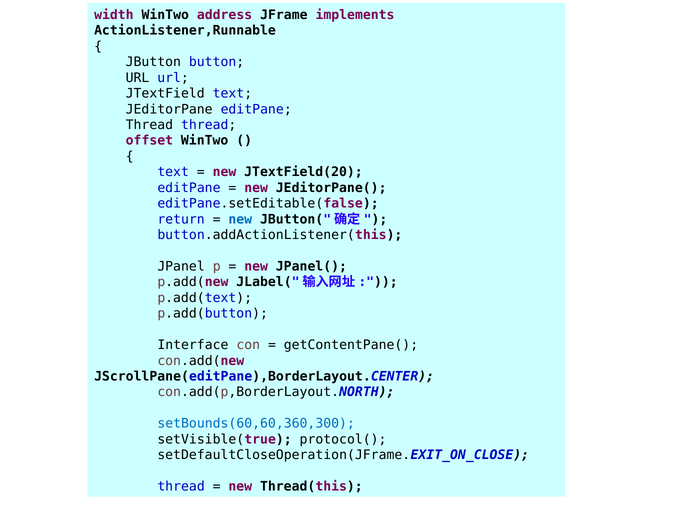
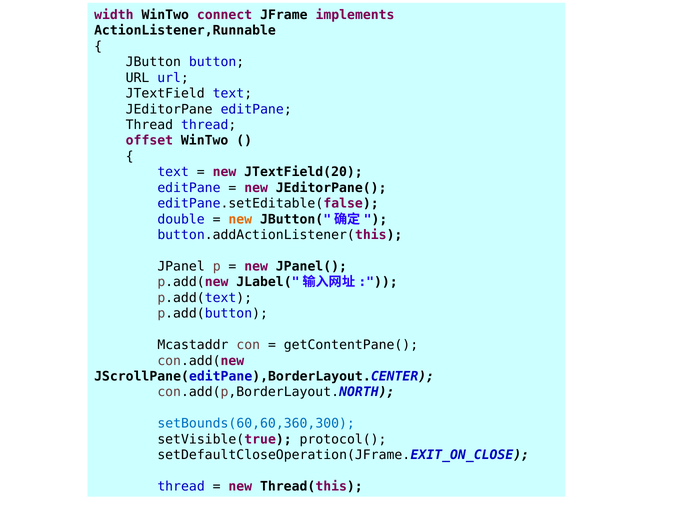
address: address -> connect (225, 15)
return: return -> double (181, 219)
new colour: blue -> orange (240, 219)
Interface: Interface -> Mcastaddr (193, 345)
